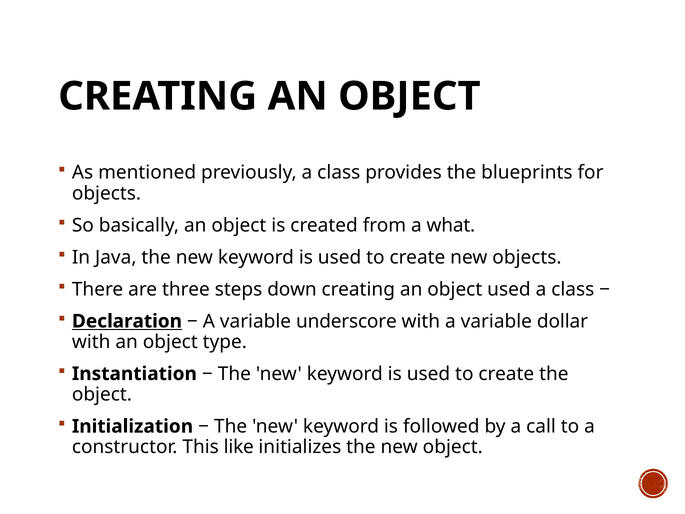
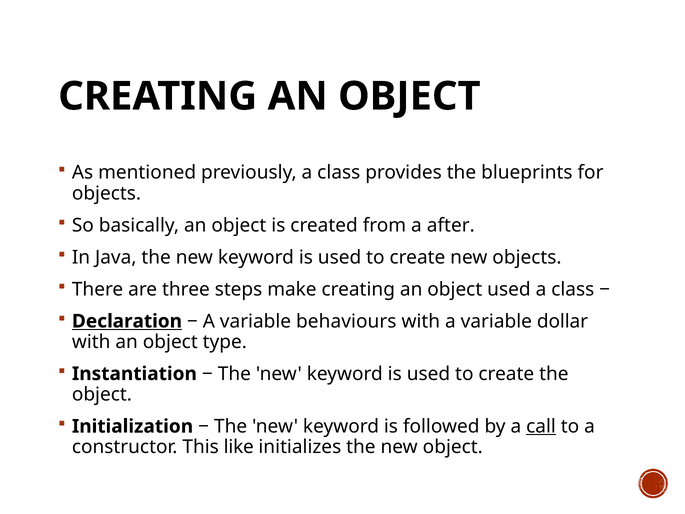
what: what -> after (451, 225)
down: down -> make (292, 289)
underscore: underscore -> behaviours (346, 321)
call underline: none -> present (541, 426)
